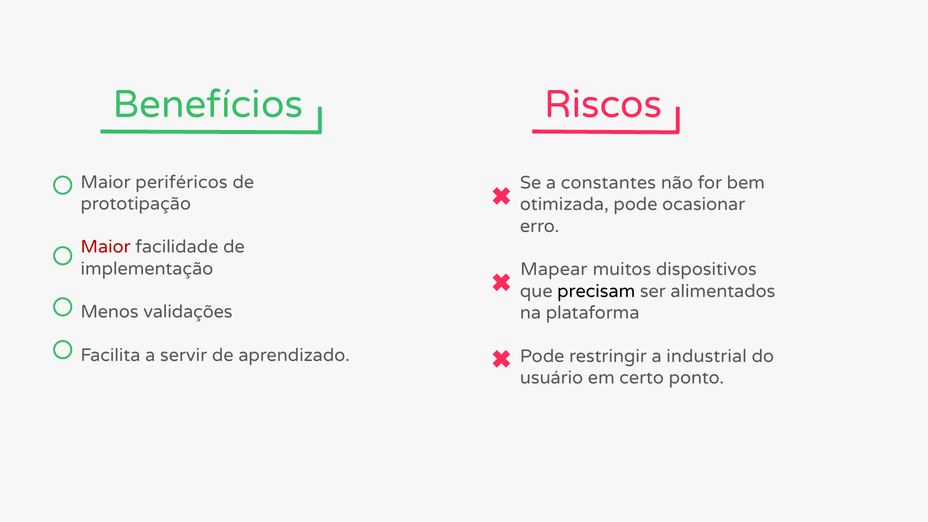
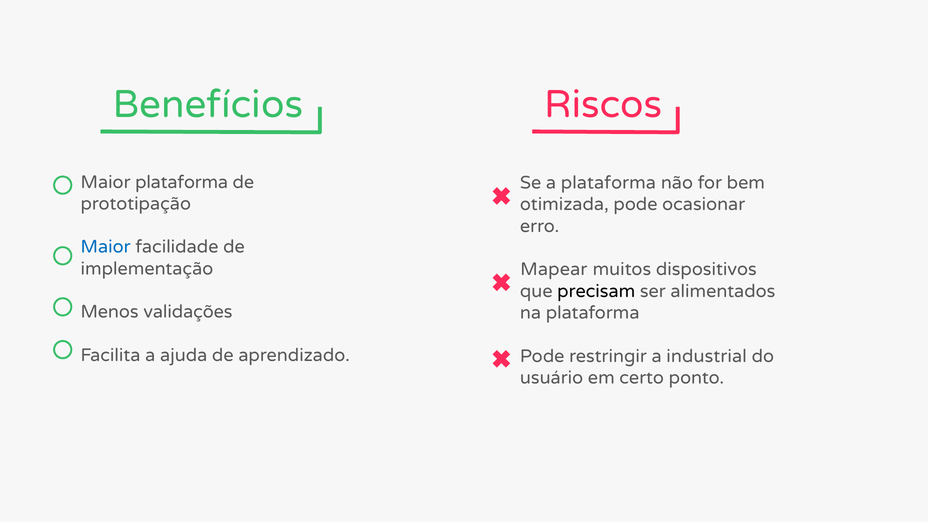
Maior periféricos: periféricos -> plataforma (182, 182)
a constantes: constantes -> plataforma (608, 183)
Maior colour: red -> blue (106, 247)
servir: servir -> ajuda (184, 355)
